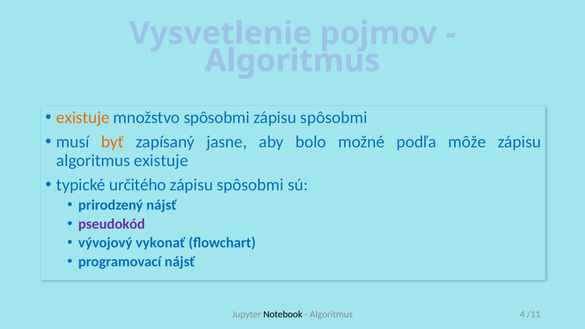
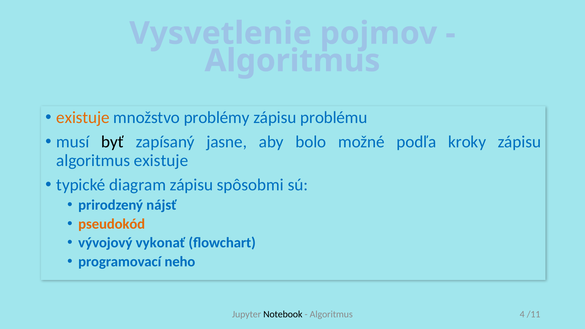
množstvo spôsobmi: spôsobmi -> problémy (217, 117)
spôsobmi: spôsobmi -> problému (334, 117)
byť colour: orange -> black (113, 142)
môže: môže -> kroky (467, 142)
určitého: určitého -> diagram (138, 185)
pseudokód colour: purple -> orange (112, 224)
programovací nájsť: nájsť -> neho (180, 262)
